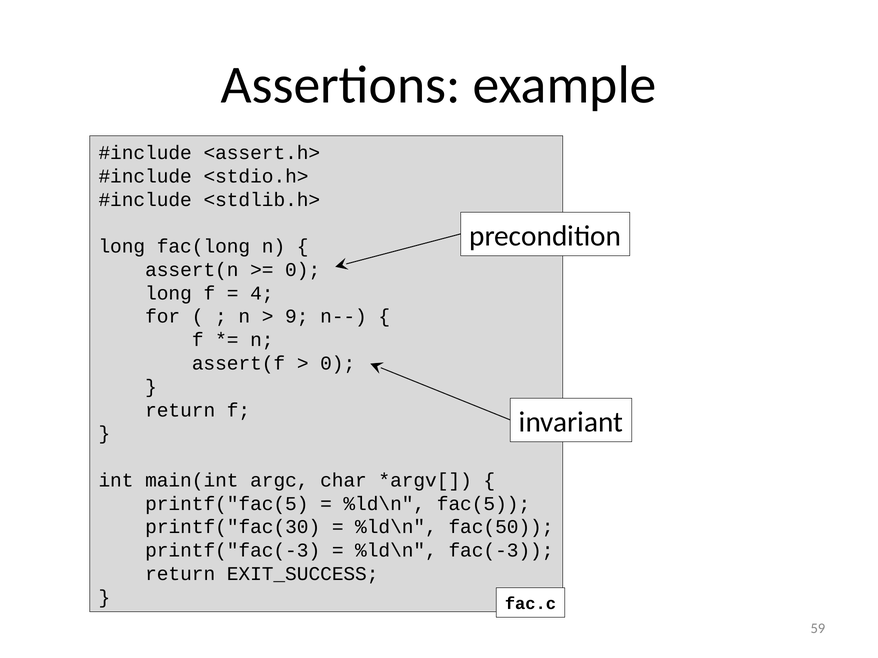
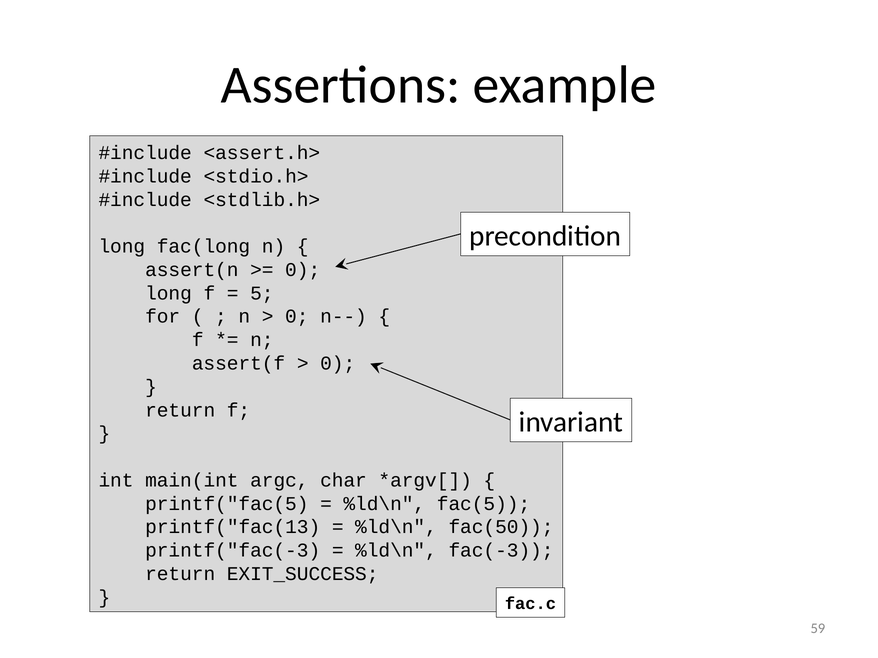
4: 4 -> 5 (262, 293)
9: 9 -> 0 (297, 317)
printf("fac(30: printf("fac(30 -> printf("fac(13 (233, 527)
